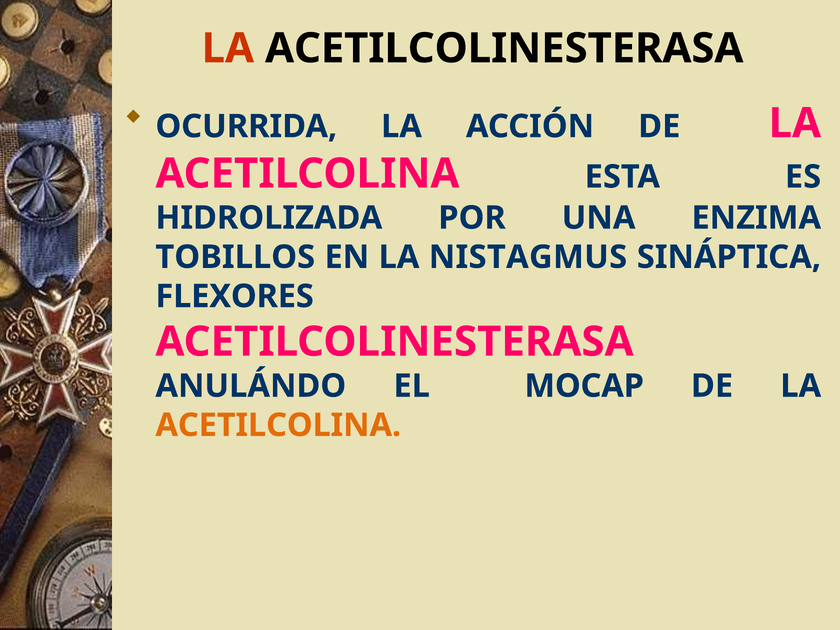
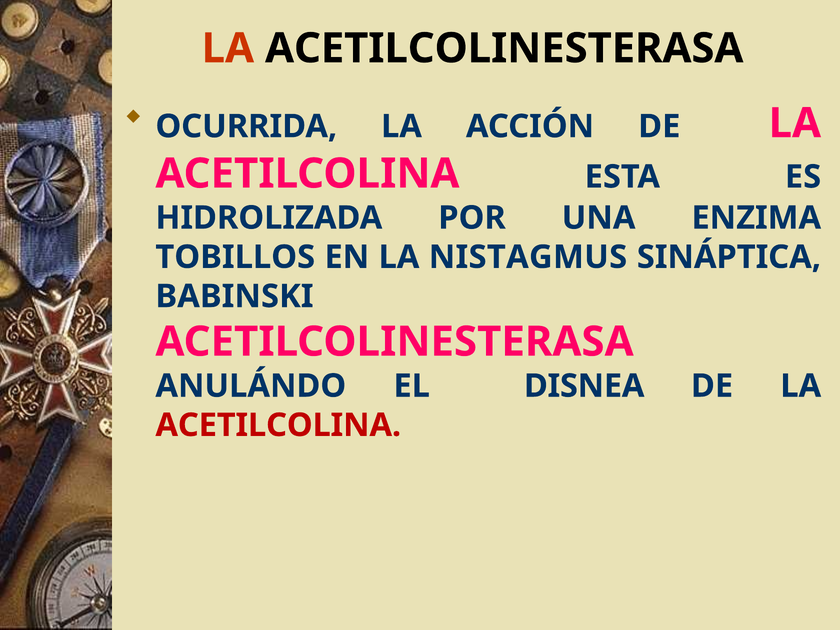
FLEXORES: FLEXORES -> BABINSKI (234, 296)
MOCAP: MOCAP -> DISNEA (584, 386)
ACETILCOLINA colour: orange -> red (278, 425)
